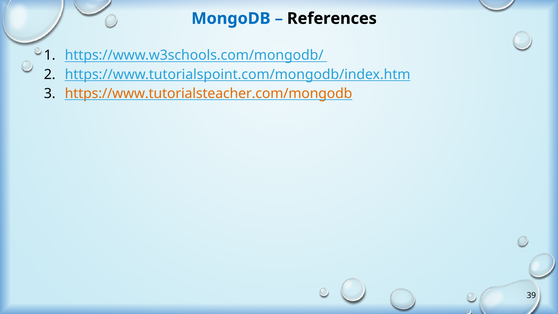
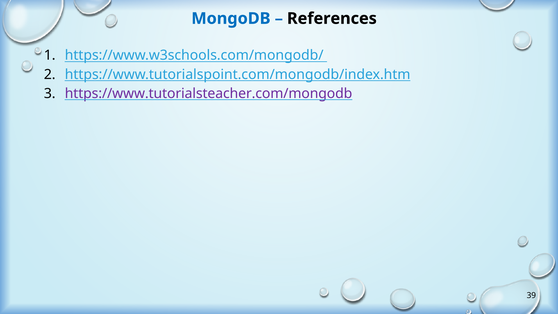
https://www.tutorialsteacher.com/mongodb colour: orange -> purple (209, 93)
